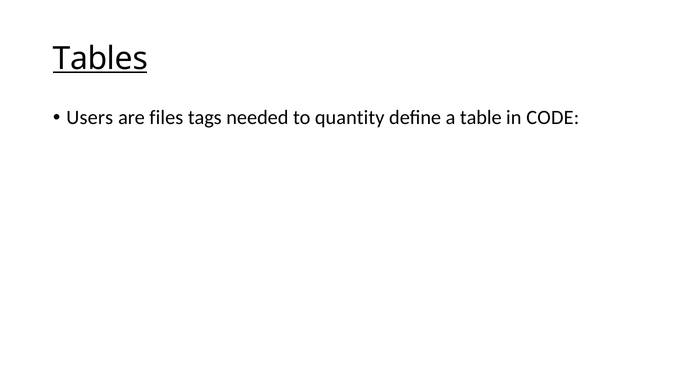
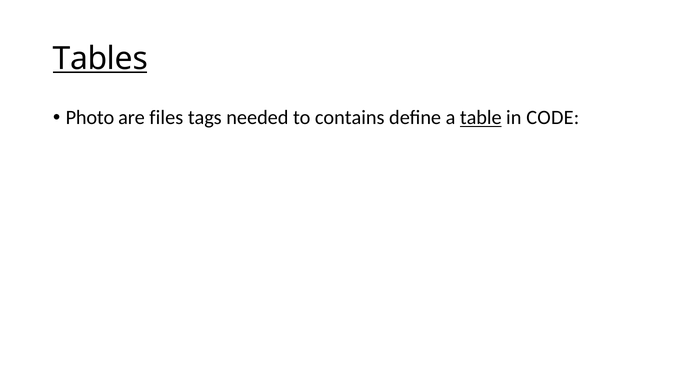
Users: Users -> Photo (90, 118)
quantity: quantity -> contains (350, 118)
table underline: none -> present (481, 118)
